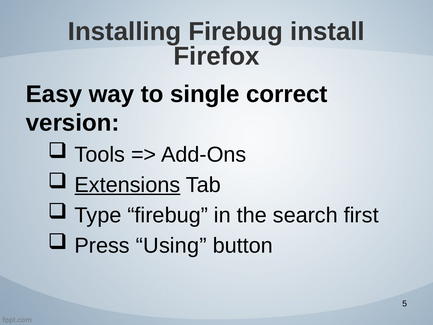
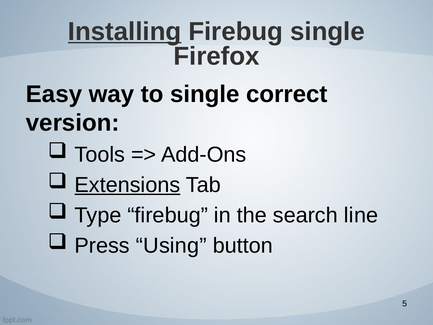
Installing underline: none -> present (125, 32)
Firebug install: install -> single (327, 32)
first: first -> line (361, 215)
